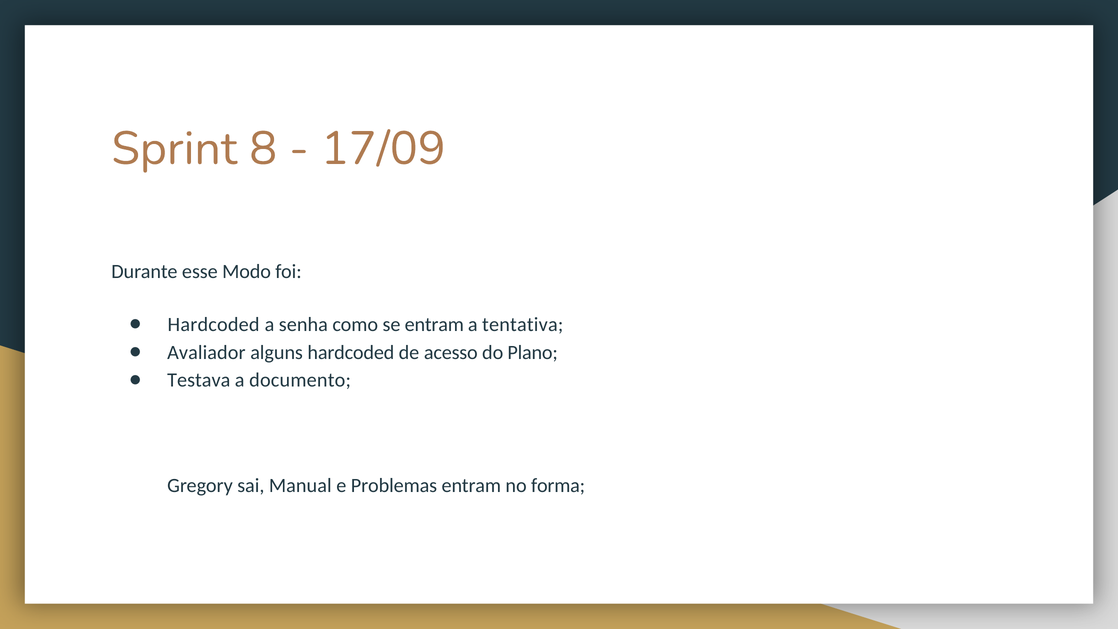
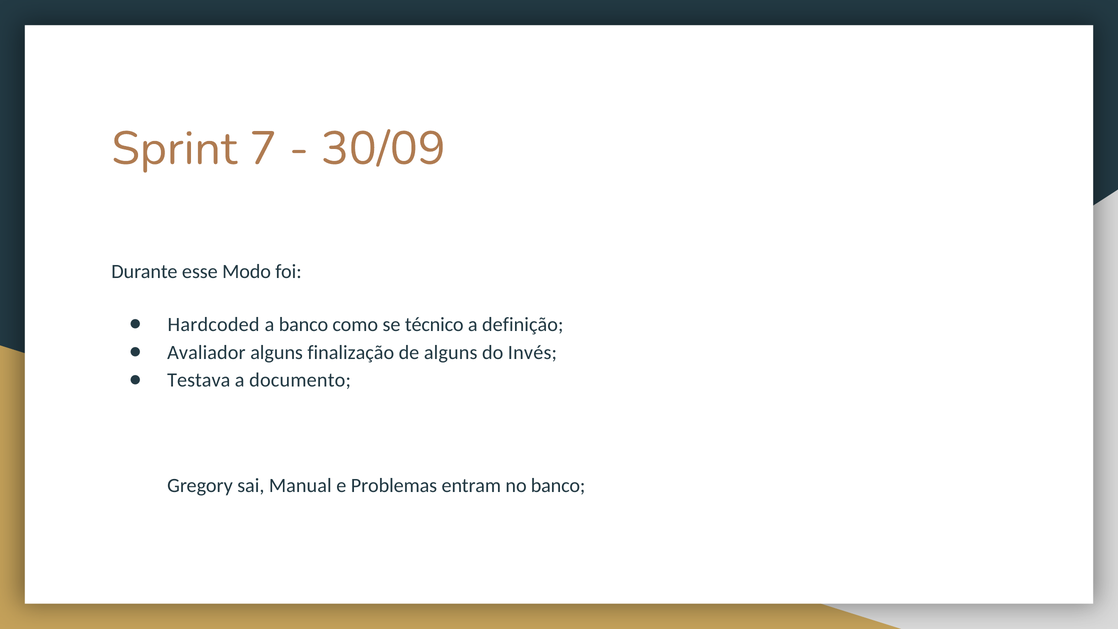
8: 8 -> 7 (263, 149)
17/09: 17/09 -> 30/09 (383, 149)
a senha: senha -> banco (303, 324)
se entram: entram -> técnico (434, 324)
tentativa: tentativa -> definição (523, 324)
alguns hardcoded: hardcoded -> finalização (351, 352)
de acesso: acesso -> alguns (451, 352)
Plano: Plano -> Invés (532, 352)
no forma: forma -> banco (558, 486)
